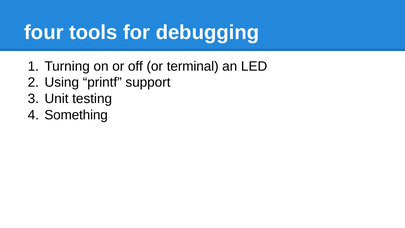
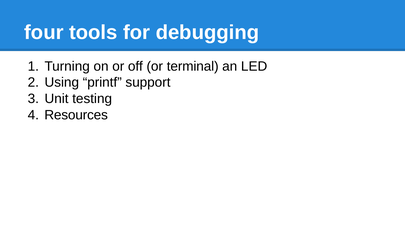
Something: Something -> Resources (76, 115)
